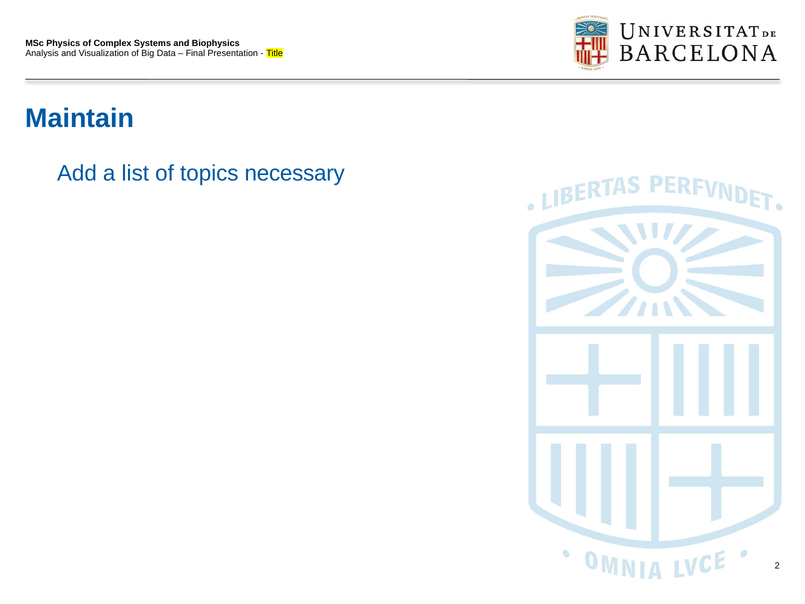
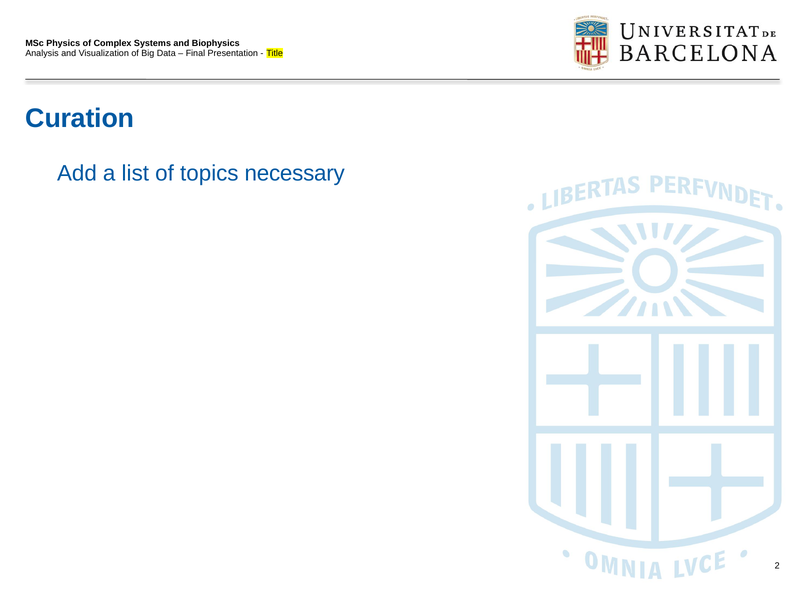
Maintain: Maintain -> Curation (80, 119)
